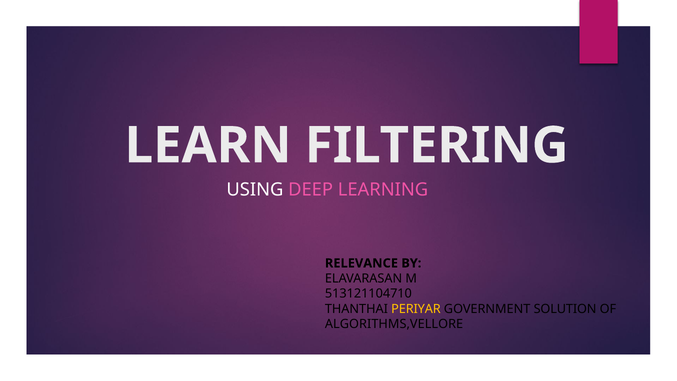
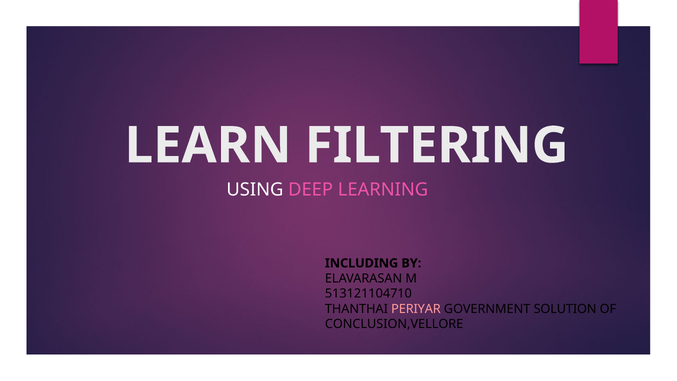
RELEVANCE: RELEVANCE -> INCLUDING (362, 263)
PERIYAR colour: yellow -> pink (416, 309)
ALGORITHMS,VELLORE: ALGORITHMS,VELLORE -> CONCLUSION,VELLORE (394, 324)
